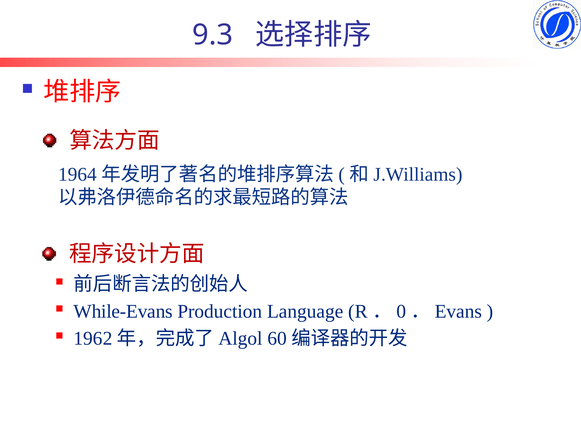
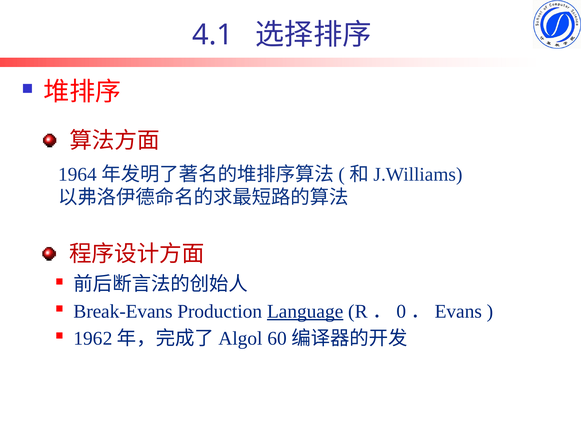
9.3: 9.3 -> 4.1 (213, 35)
While-Evans: While-Evans -> Break-Evans (123, 311)
Language underline: none -> present (305, 311)
